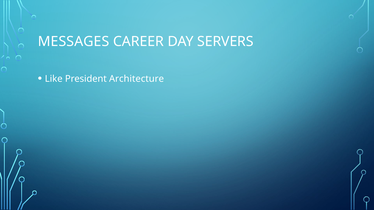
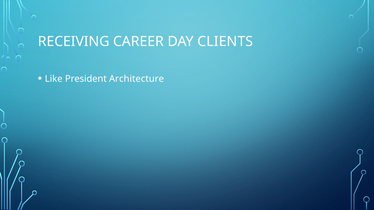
MESSAGES: MESSAGES -> RECEIVING (74, 42)
SERVERS: SERVERS -> CLIENTS (225, 42)
